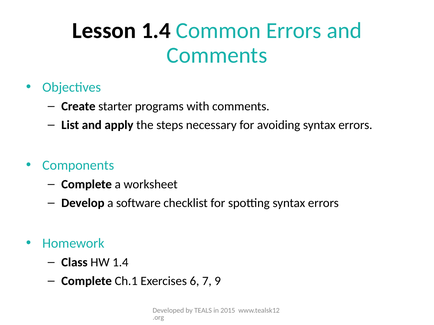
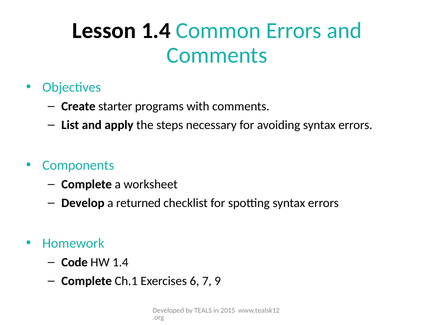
software: software -> returned (138, 203)
Class: Class -> Code (75, 263)
